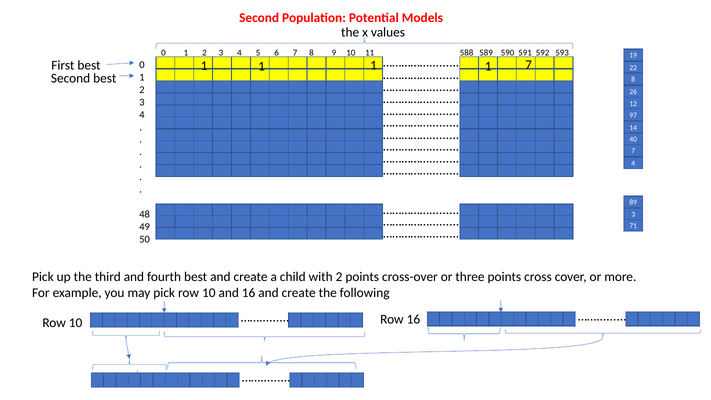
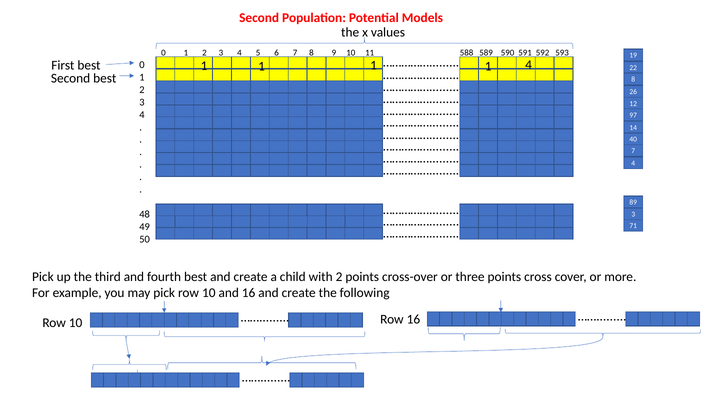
1 7: 7 -> 4 (529, 65)
